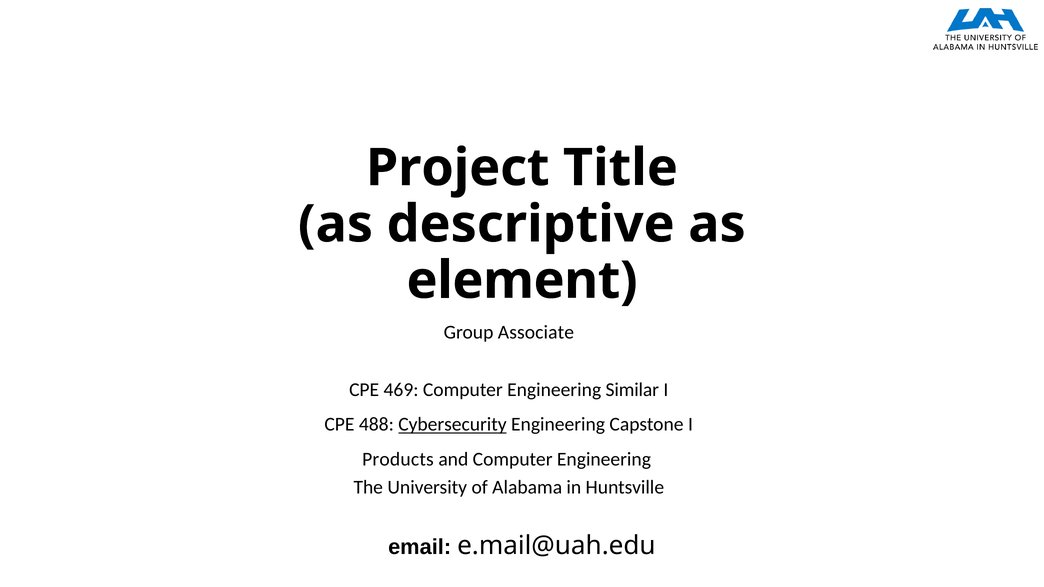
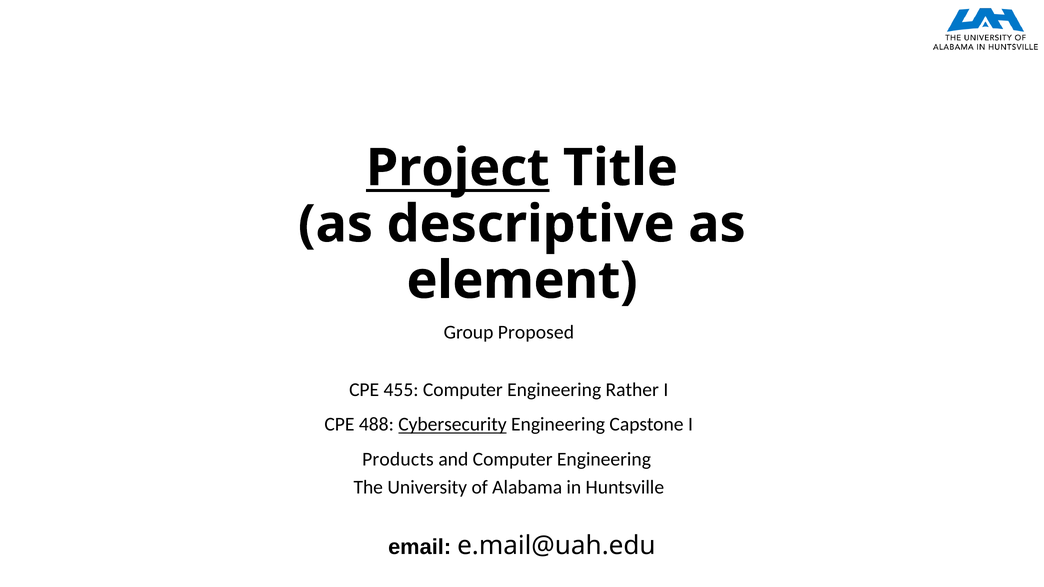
Project underline: none -> present (458, 168)
Associate: Associate -> Proposed (536, 332)
469: 469 -> 455 (401, 390)
Similar: Similar -> Rather (632, 390)
